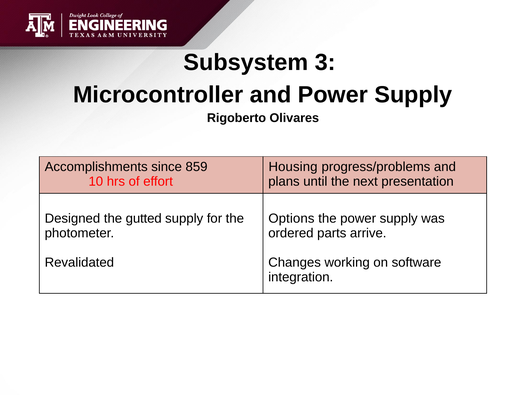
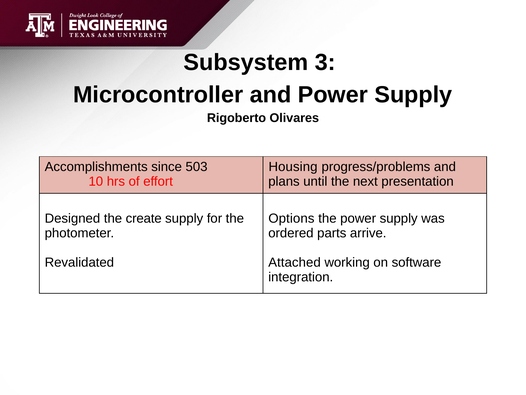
859: 859 -> 503 (197, 167)
gutted: gutted -> create (144, 218)
Changes: Changes -> Attached (295, 262)
